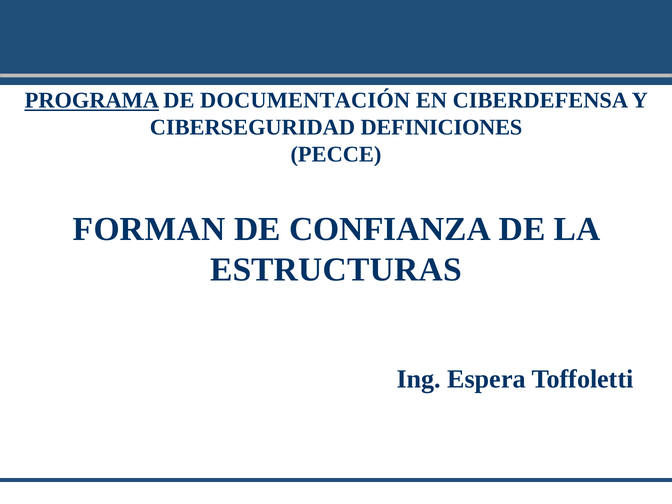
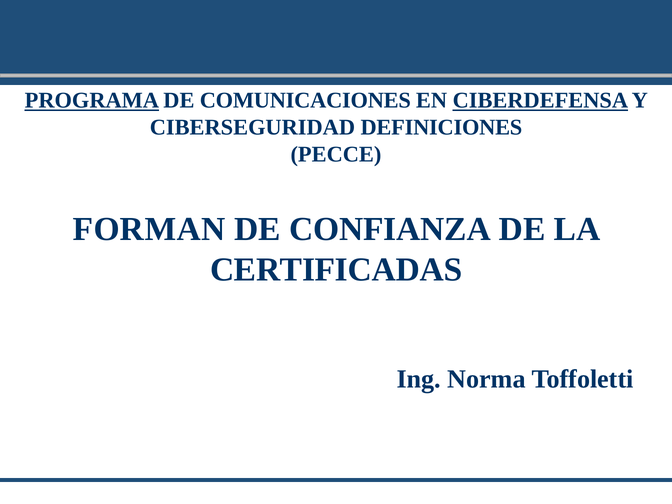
DOCUMENTACIÓN: DOCUMENTACIÓN -> COMUNICACIONES (305, 101)
CIBERDEFENSA underline: none -> present (540, 101)
ESTRUCTURAS: ESTRUCTURAS -> CERTIFICADAS (336, 270)
Espera: Espera -> Norma (487, 379)
